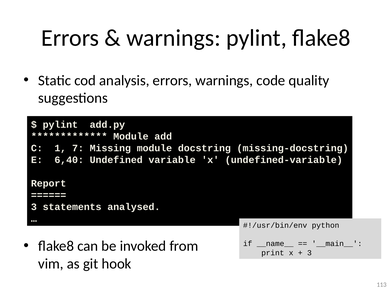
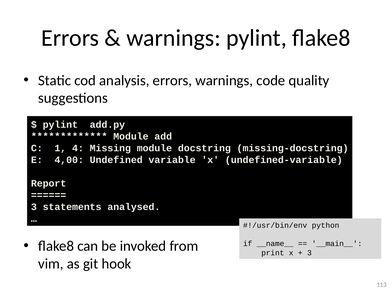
7: 7 -> 4 (78, 148)
6,40: 6,40 -> 4,00 (69, 160)
